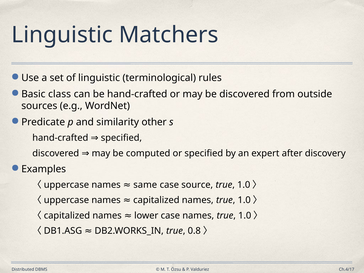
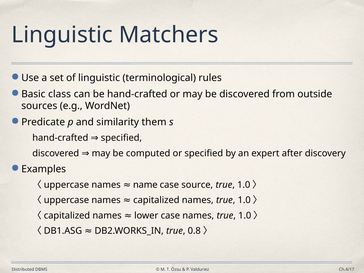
other: other -> them (154, 122)
same: same -> name (145, 185)
